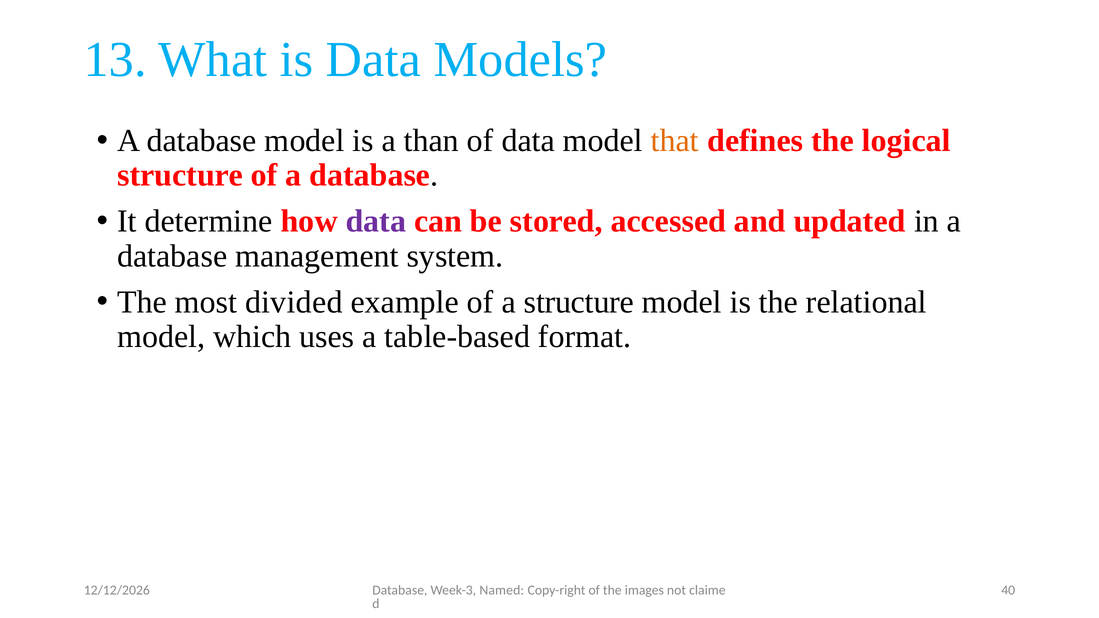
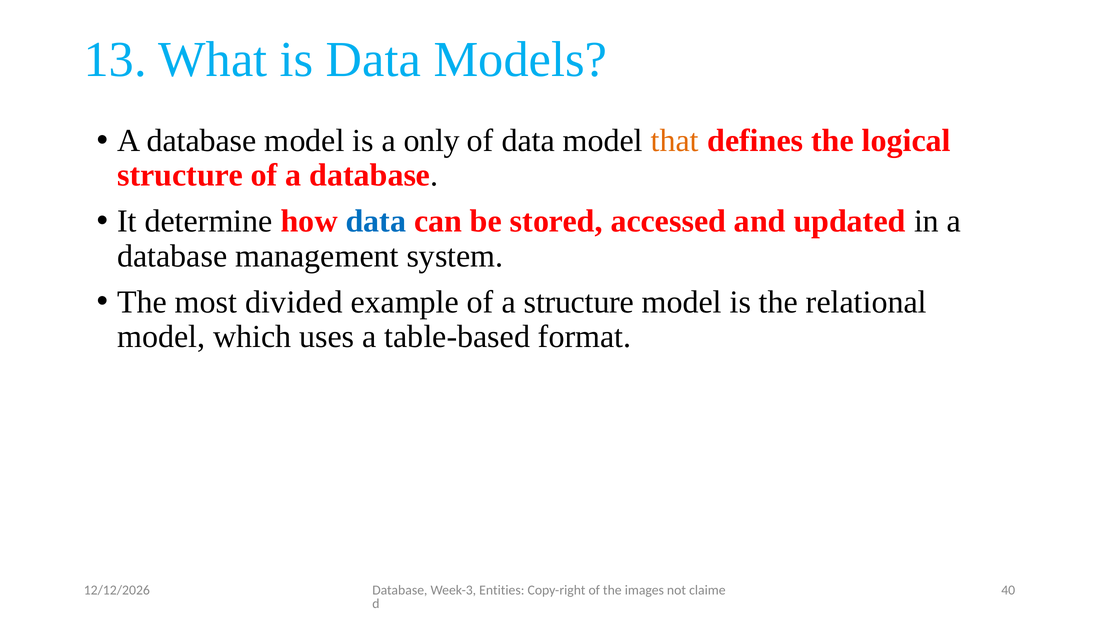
than: than -> only (432, 141)
data colour: purple -> blue (376, 221)
Named: Named -> Entities (502, 590)
